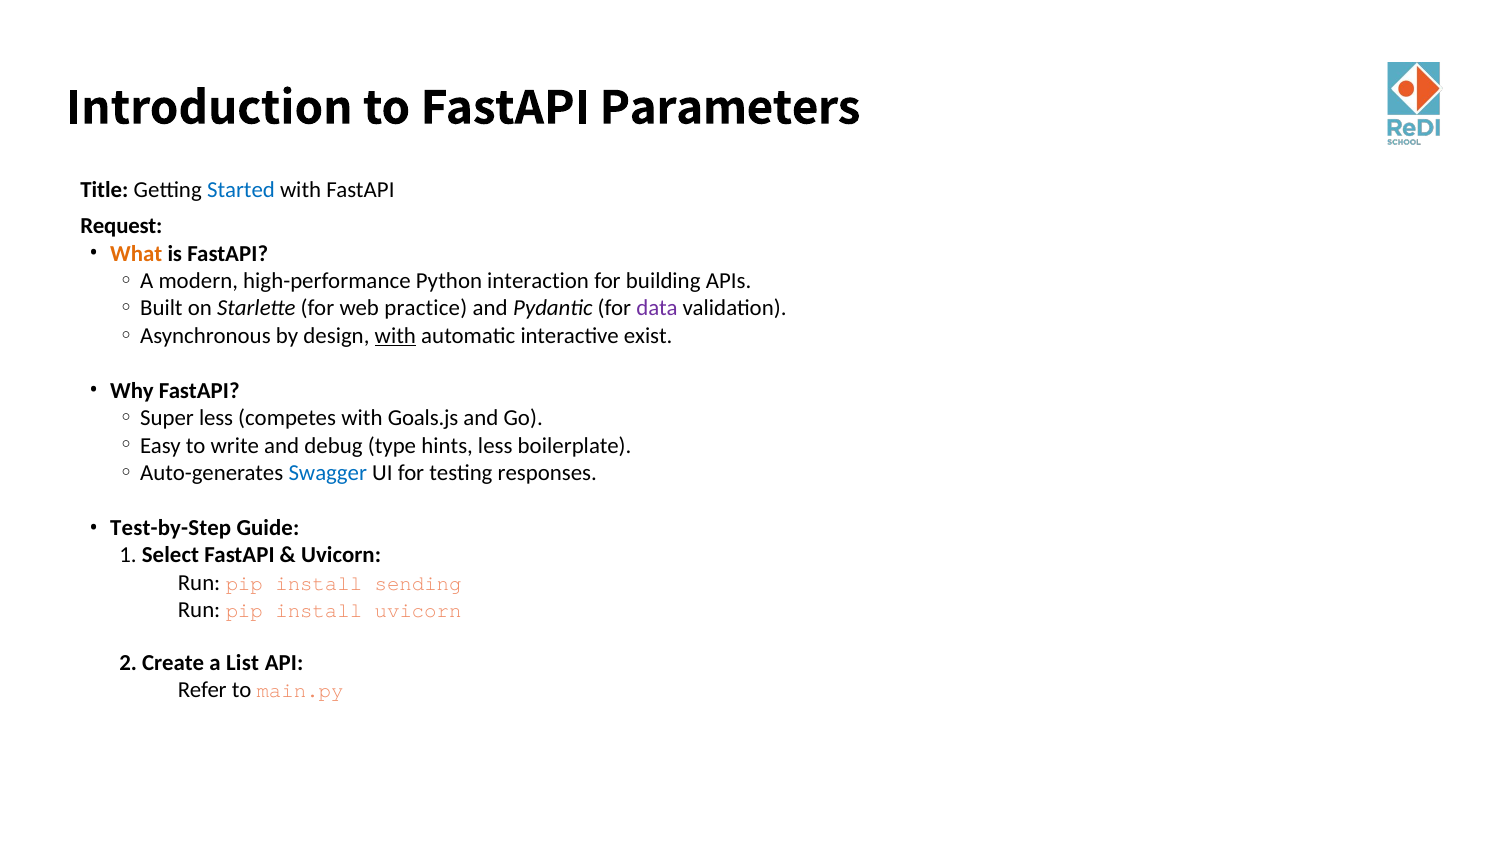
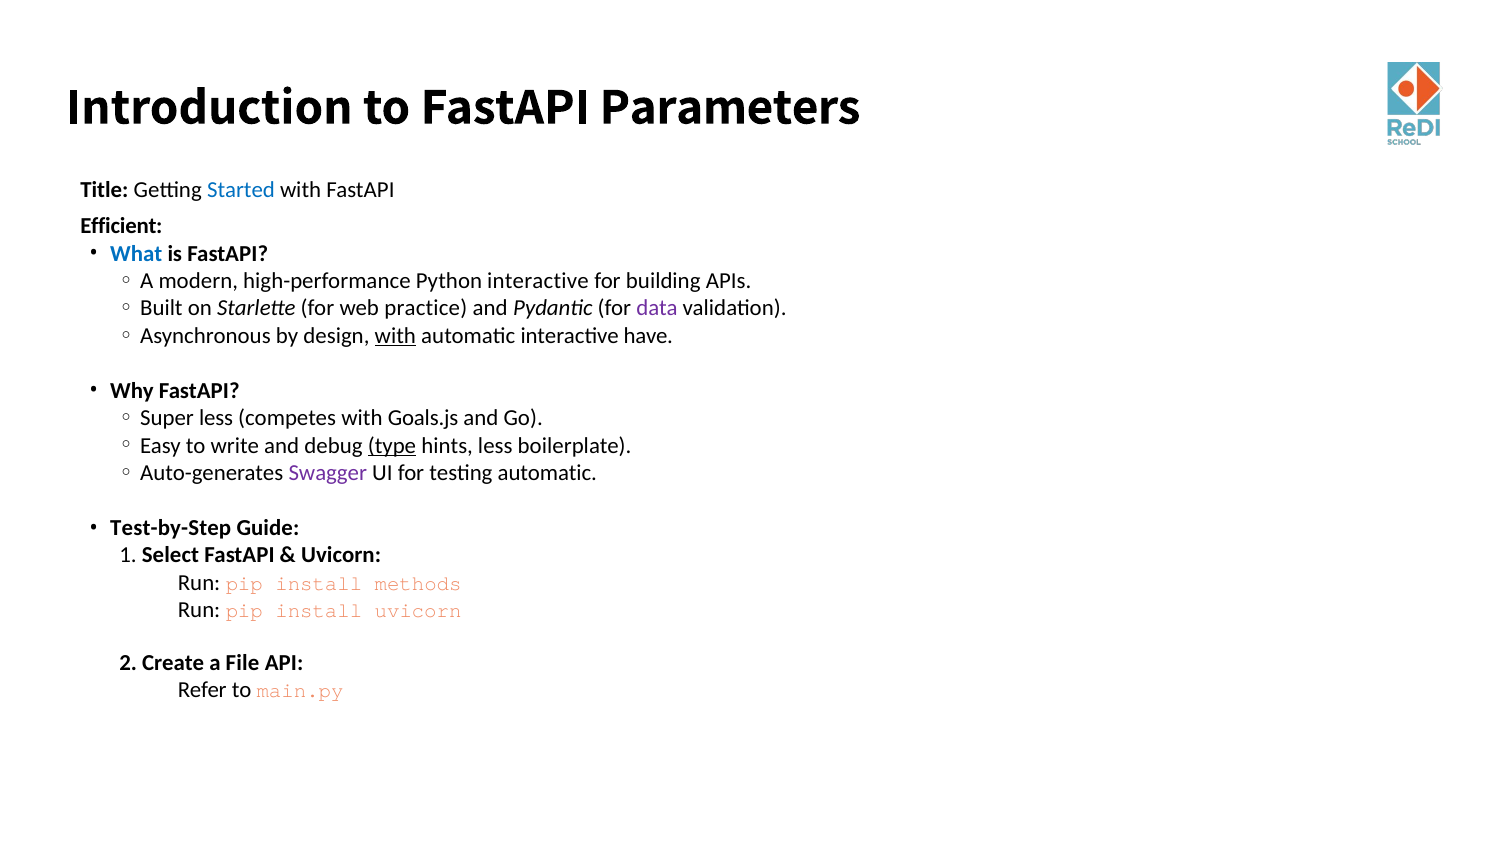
Request: Request -> Efficient (121, 226)
What colour: orange -> blue (136, 254)
Python interaction: interaction -> interactive (538, 281)
exist: exist -> have (648, 336)
type underline: none -> present (392, 446)
Swagger colour: blue -> purple (328, 473)
testing responses: responses -> automatic (547, 473)
sending: sending -> methods (418, 584)
List: List -> File (243, 663)
